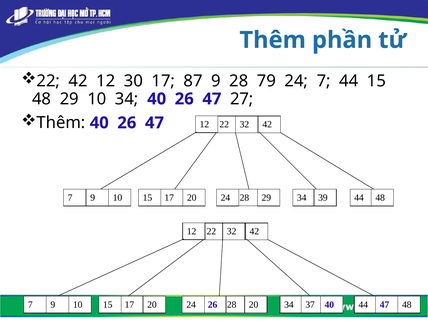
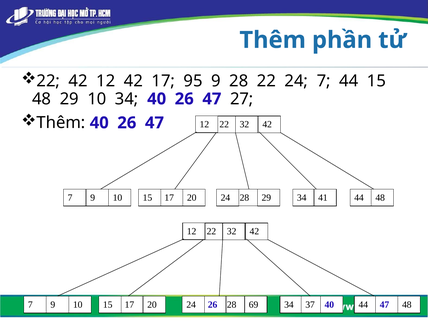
12 30: 30 -> 42 (133, 81)
87: 87 -> 95 (193, 81)
28 79: 79 -> 22 (266, 81)
39: 39 -> 41 (323, 198)
28 20: 20 -> 69 (254, 305)
